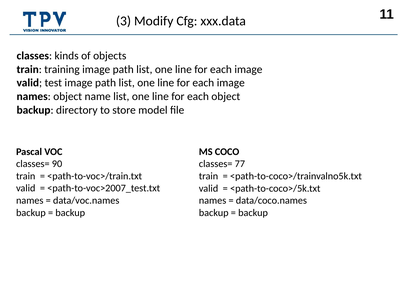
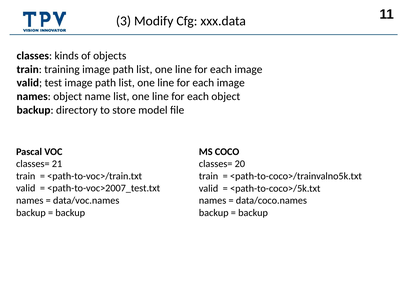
90: 90 -> 21 (57, 164)
77: 77 -> 20 (240, 164)
